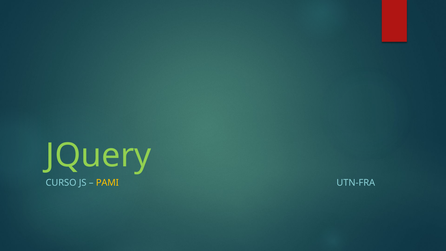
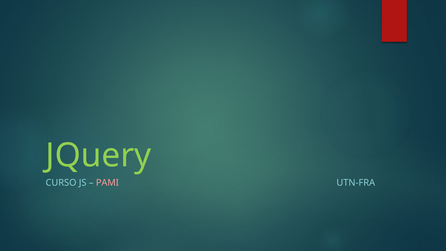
PAMI colour: yellow -> pink (107, 183)
